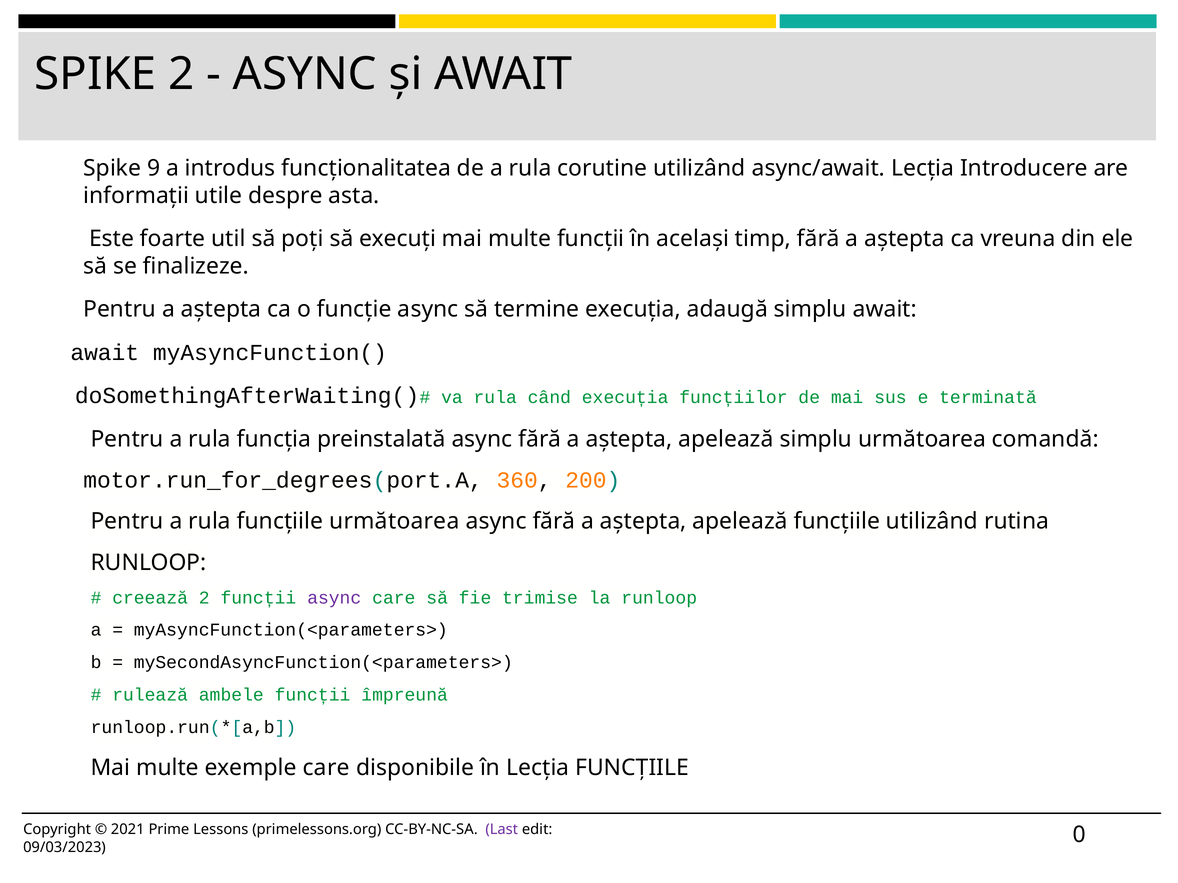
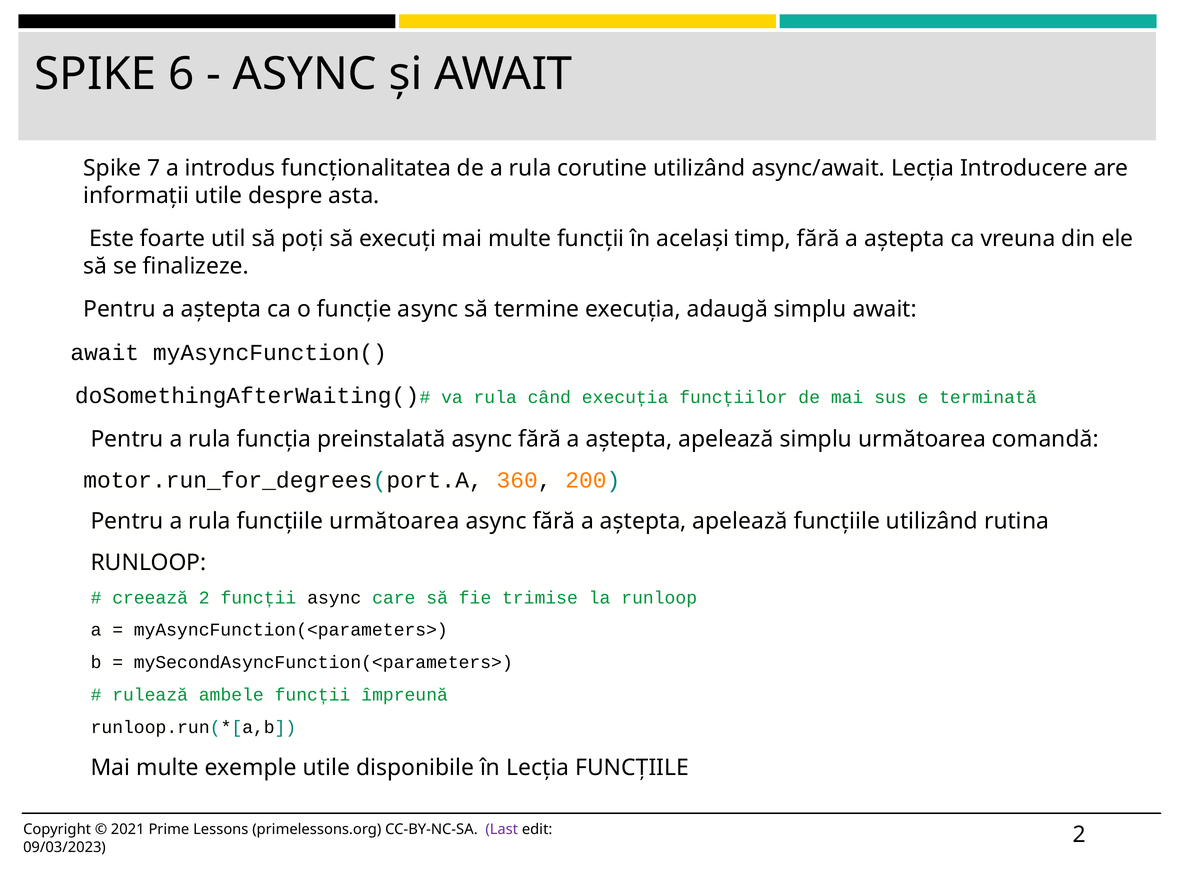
SPIKE 2: 2 -> 6 (181, 74)
9: 9 -> 7 (154, 168)
async colour: purple -> black (334, 598)
exemple care: care -> utile (326, 768)
09/03/2023 0: 0 -> 2 (1079, 835)
